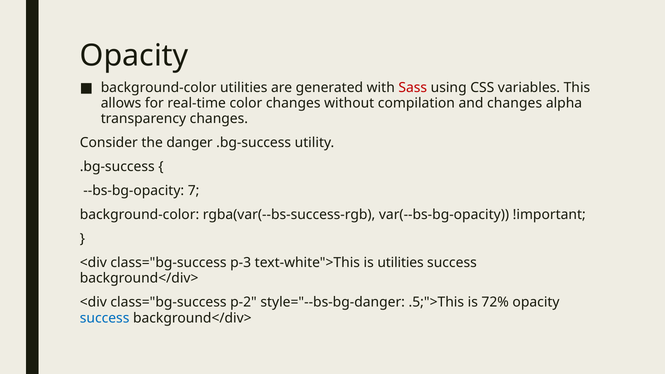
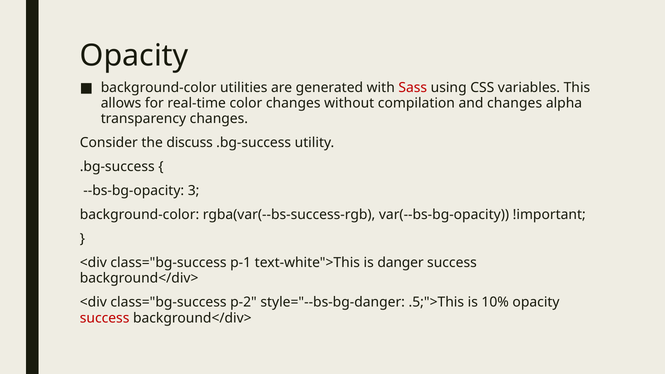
danger: danger -> discuss (190, 143)
7: 7 -> 3 (194, 191)
p-3: p-3 -> p-1 (241, 263)
is utilities: utilities -> danger (401, 263)
72%: 72% -> 10% (495, 302)
success colour: blue -> red (105, 318)
